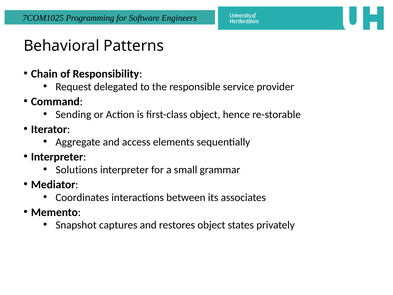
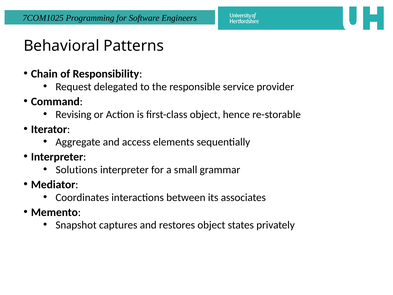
Sending: Sending -> Revising (73, 114)
